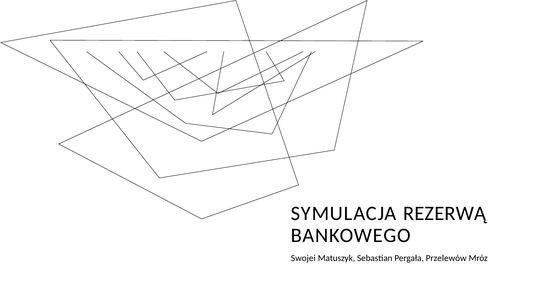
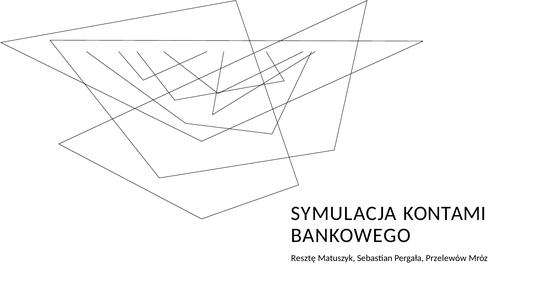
REZERWĄ: REZERWĄ -> KONTAMI (445, 213)
Swojei: Swojei -> Resztę (303, 258)
